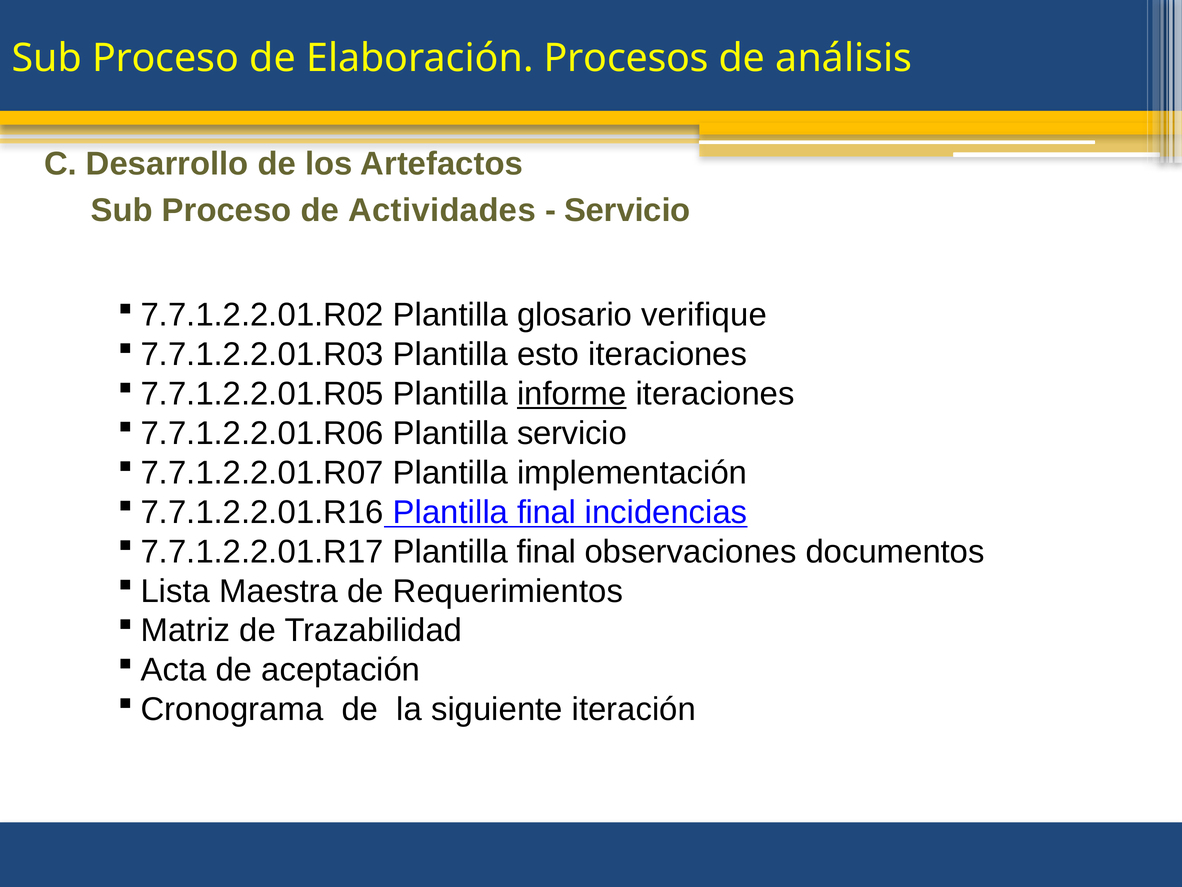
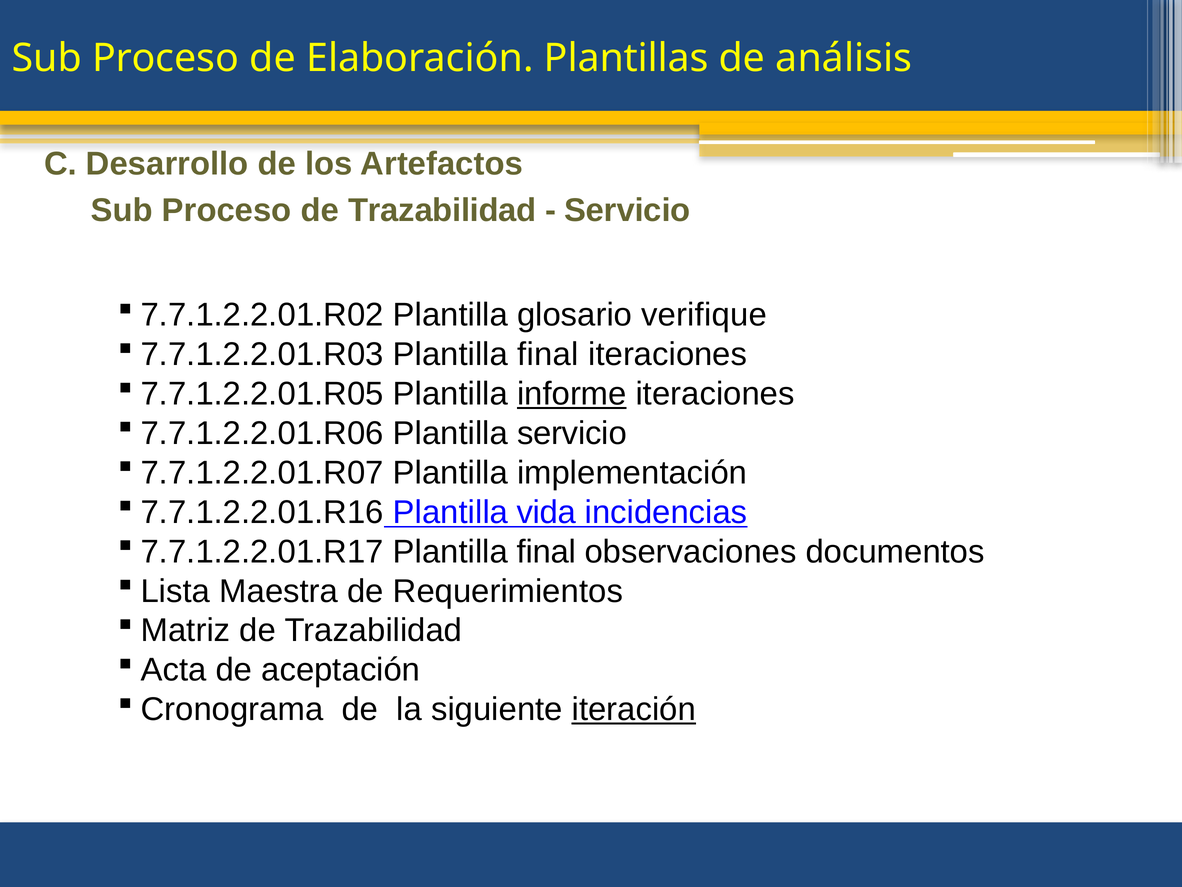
Procesos: Procesos -> Plantillas (626, 58)
Proceso de Actividades: Actividades -> Trazabilidad (442, 210)
esto: esto -> final (548, 354)
final: final -> vida (547, 512)
iteración underline: none -> present (634, 709)
